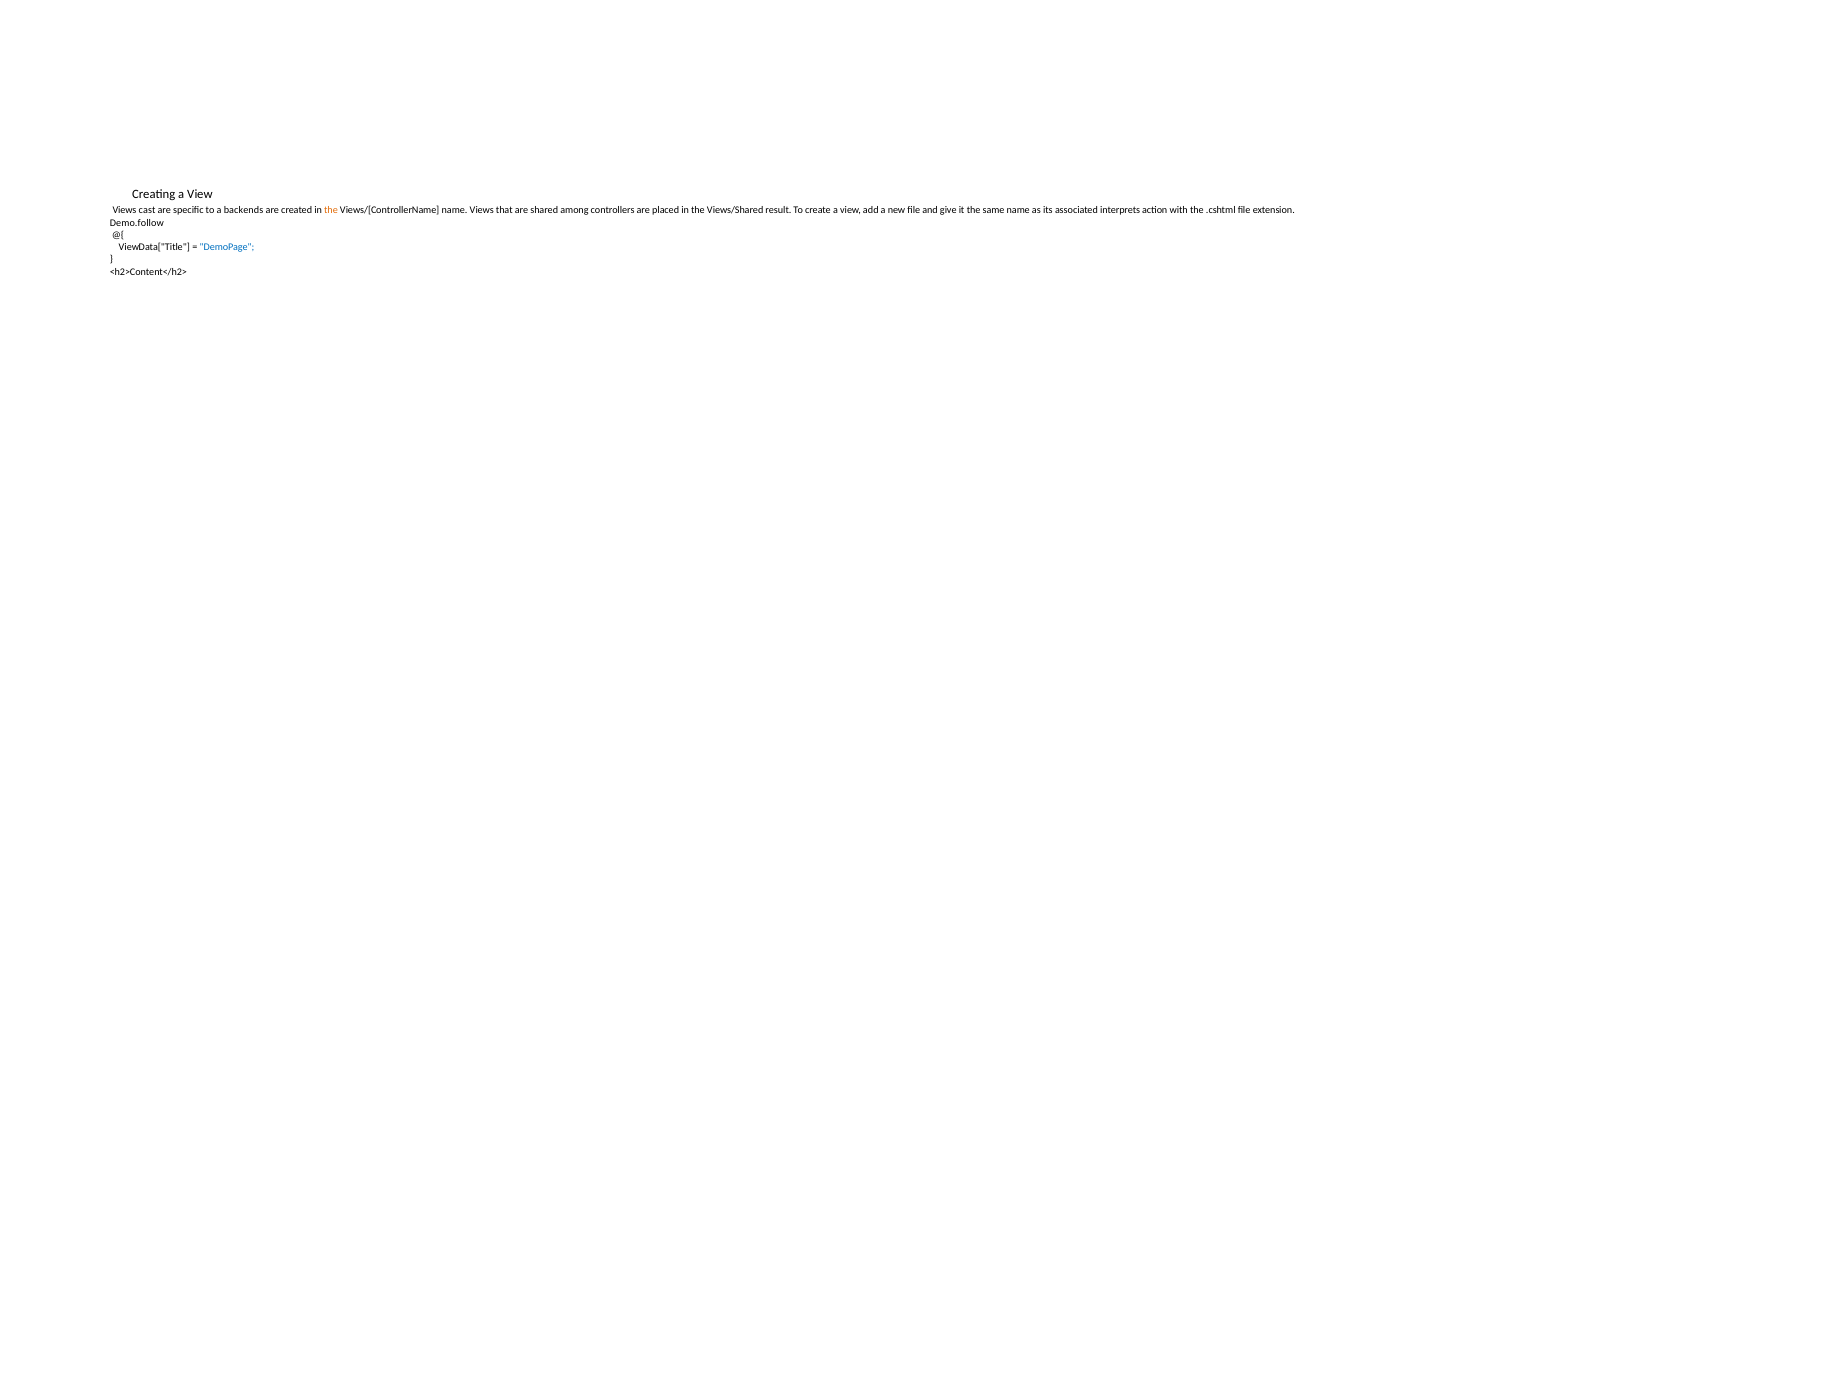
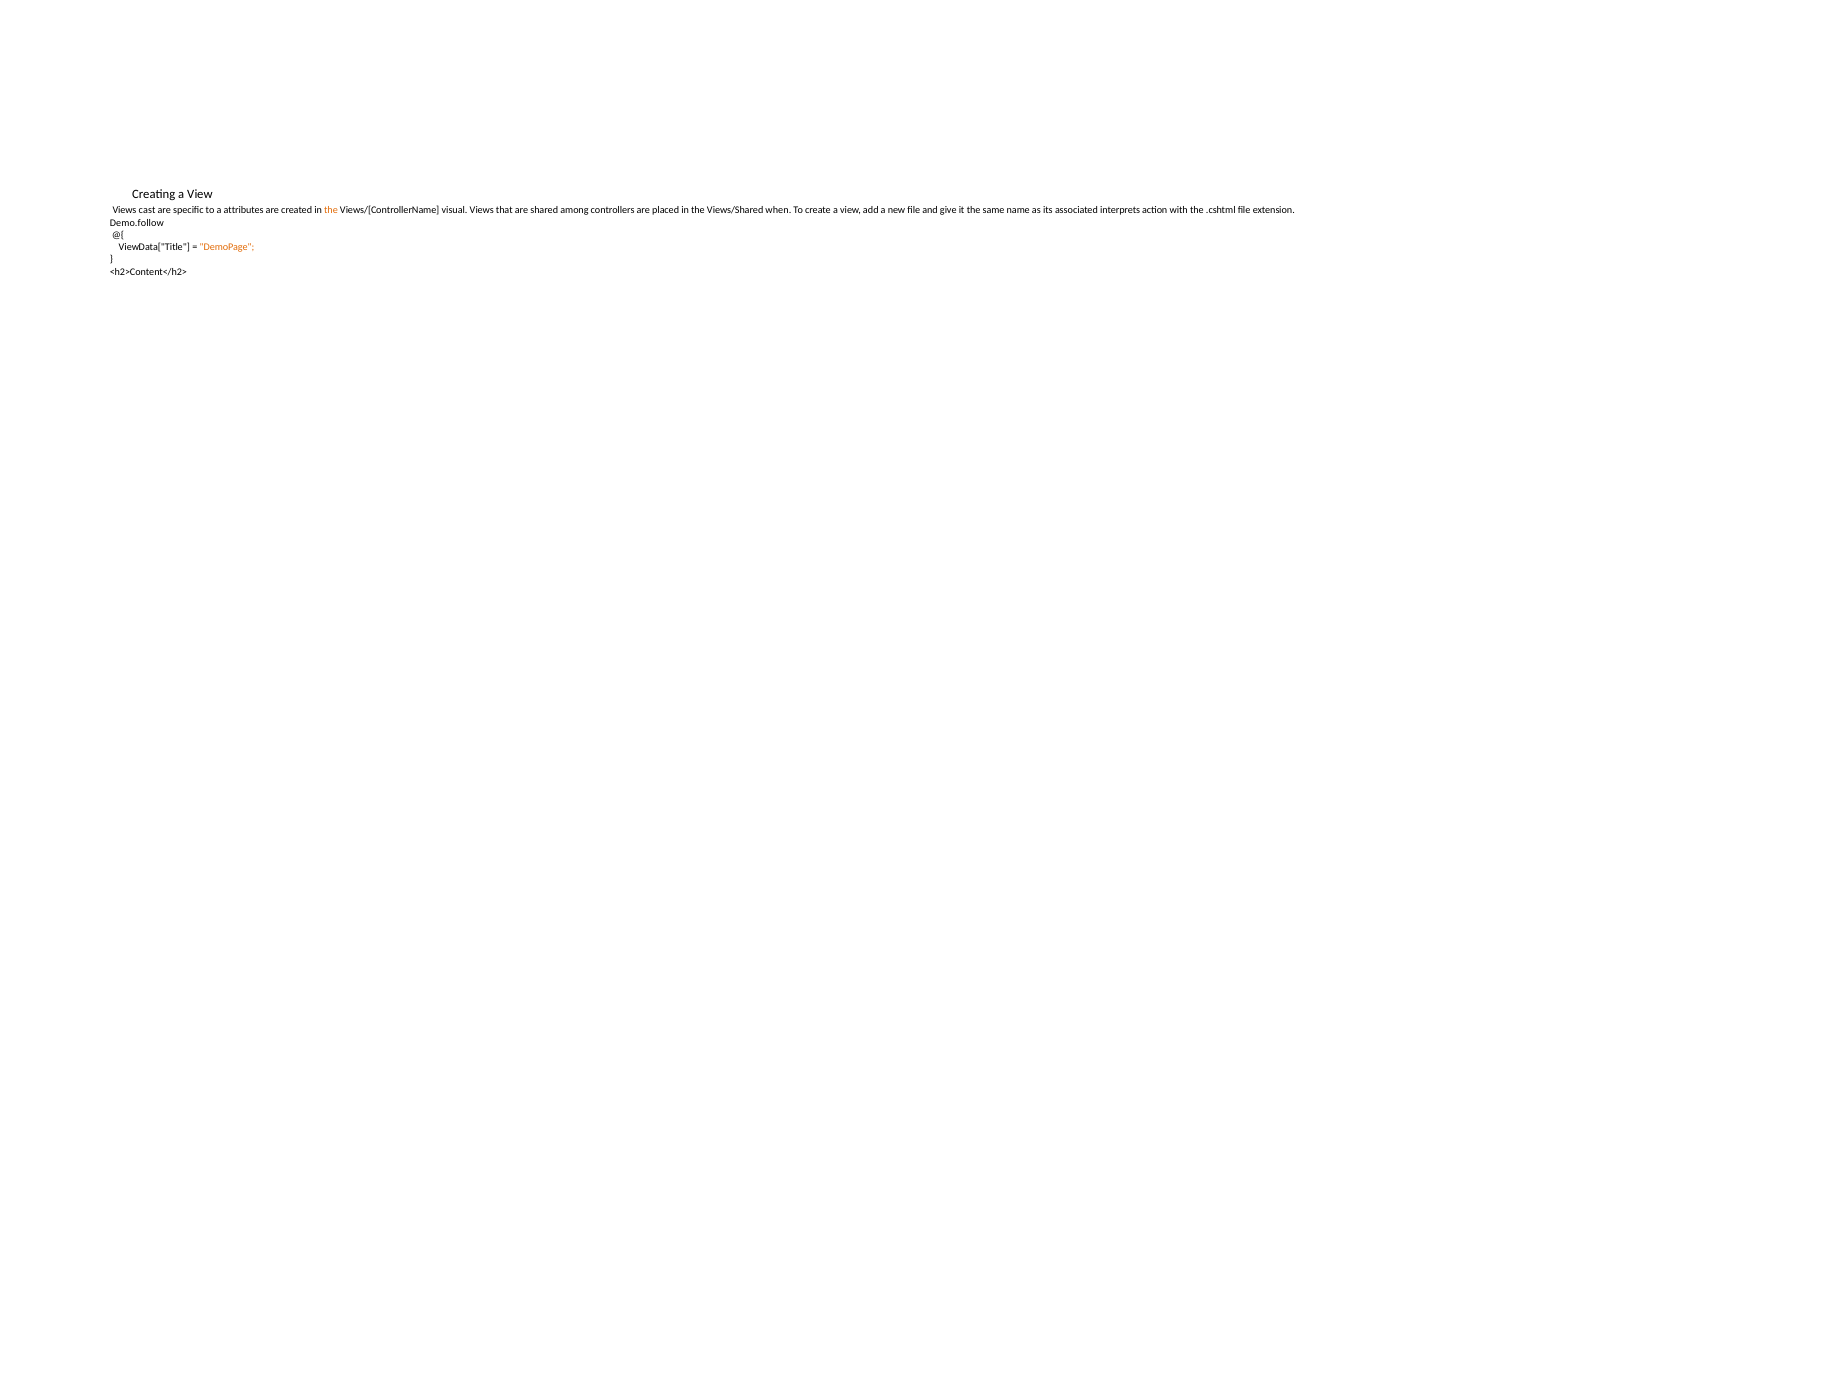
backends: backends -> attributes (244, 210)
Views/[ControllerName name: name -> visual (455, 210)
result: result -> when (778, 210)
DemoPage colour: blue -> orange (227, 247)
